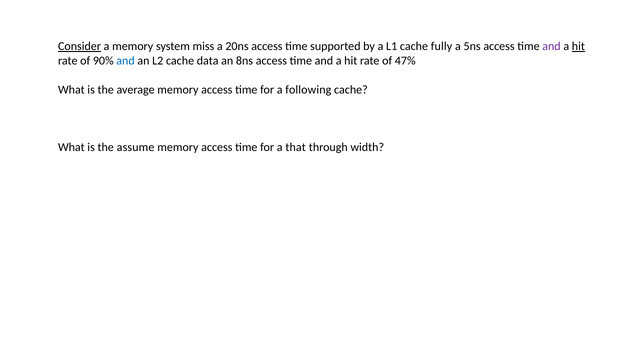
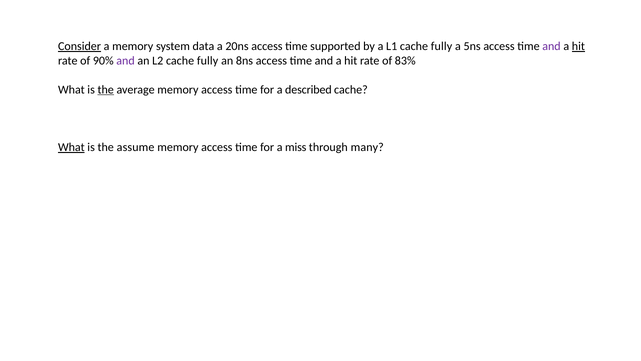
miss: miss -> data (203, 46)
and colour: blue -> purple (126, 61)
L2 cache data: data -> fully (208, 61)
47%: 47% -> 83% (405, 61)
the underline: none -> present (106, 89)
following: following -> described (308, 89)
What underline: none -> present (71, 147)
that: that -> miss (296, 147)
width: width -> many (367, 147)
